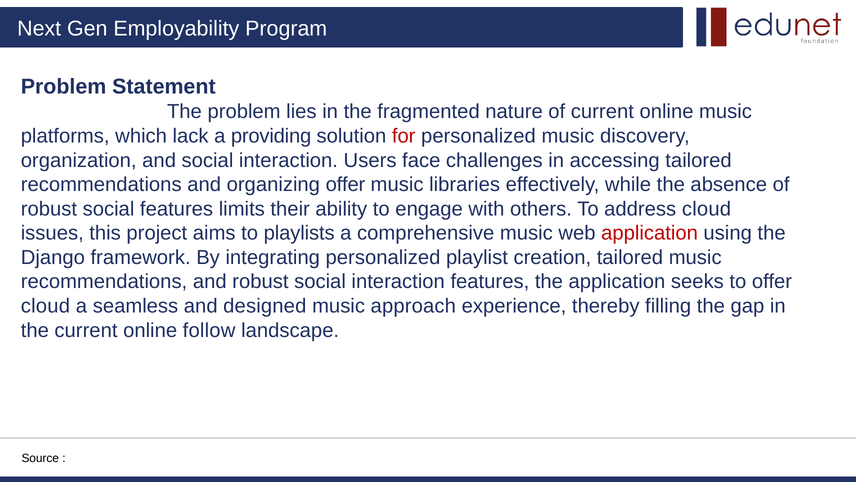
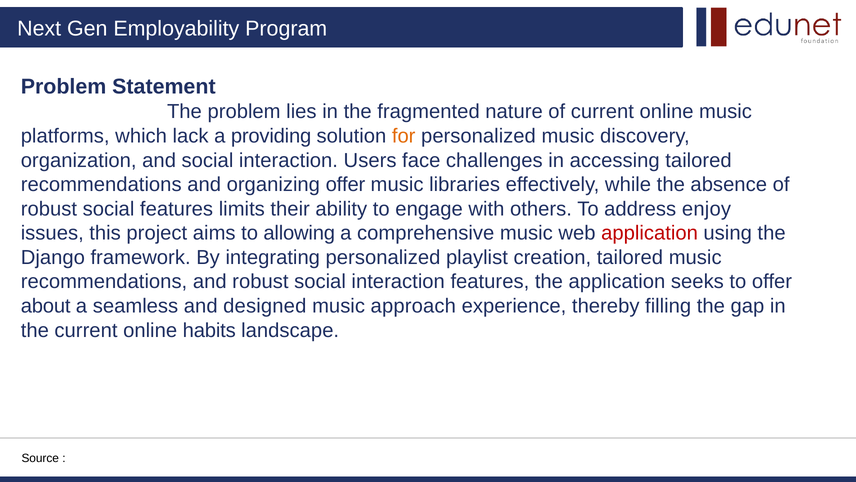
for colour: red -> orange (404, 136)
address cloud: cloud -> enjoy (707, 209)
playlists: playlists -> allowing (299, 233)
cloud: cloud -> about (46, 306)
follow: follow -> habits (209, 330)
